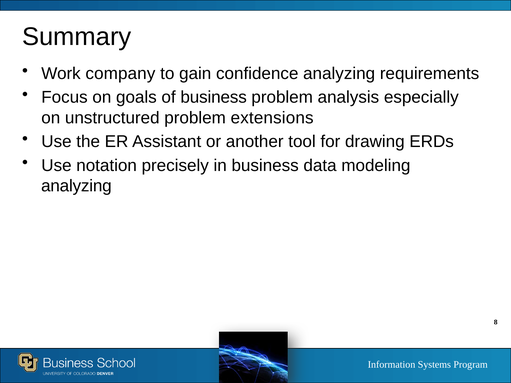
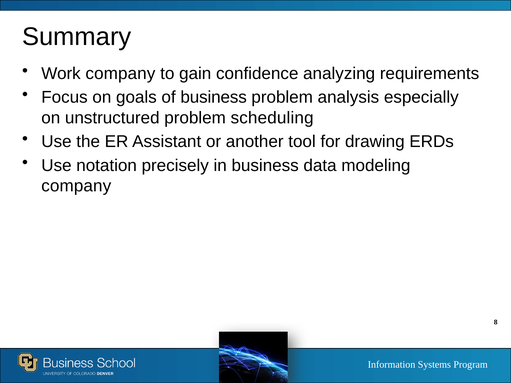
extensions: extensions -> scheduling (272, 118)
analyzing: analyzing -> company (76, 186)
